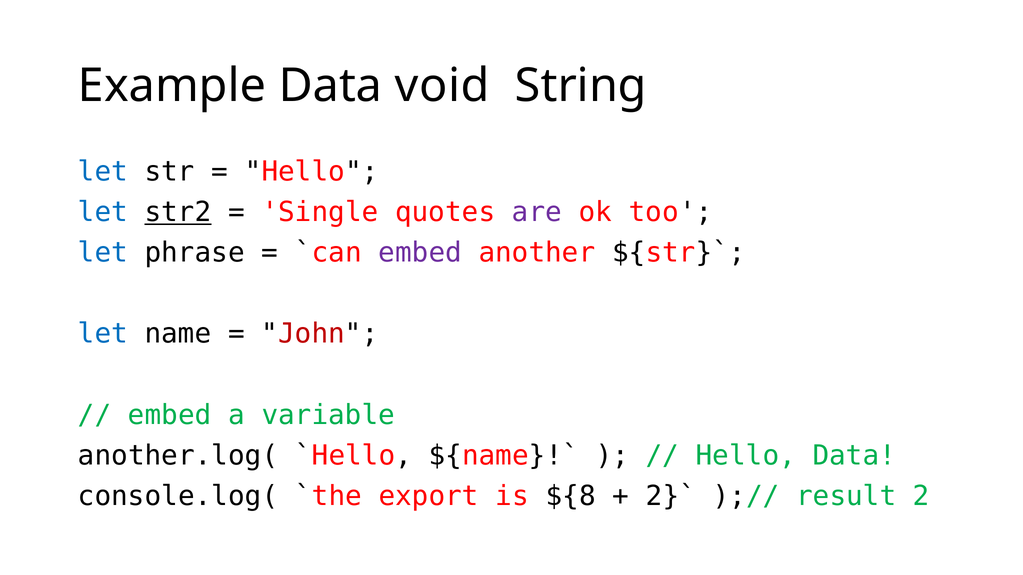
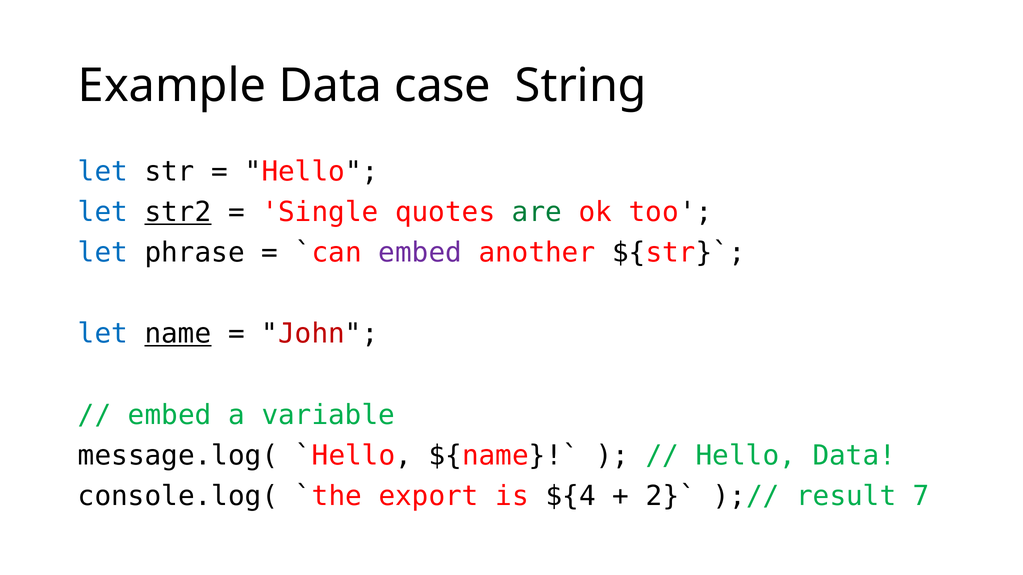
void: void -> case (443, 86)
are colour: purple -> green (537, 212)
name underline: none -> present (178, 334)
another.log(: another.log( -> message.log( (178, 456)
${8: ${8 -> ${4 (571, 496)
2: 2 -> 7 (921, 496)
